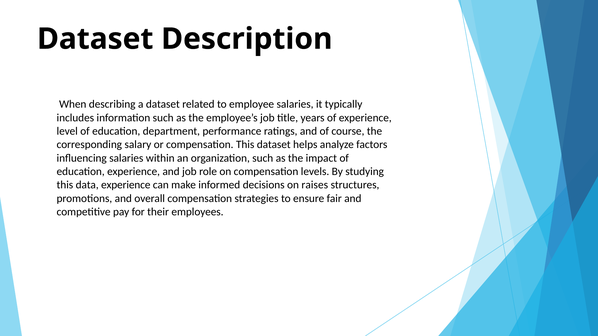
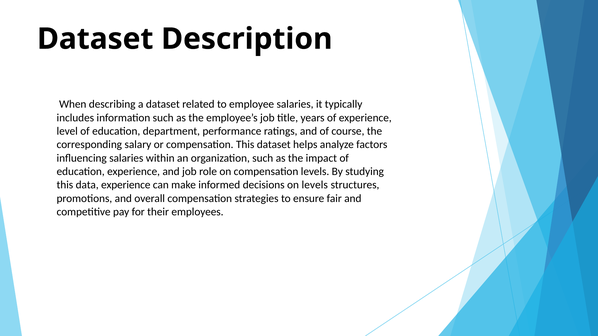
on raises: raises -> levels (315, 185)
